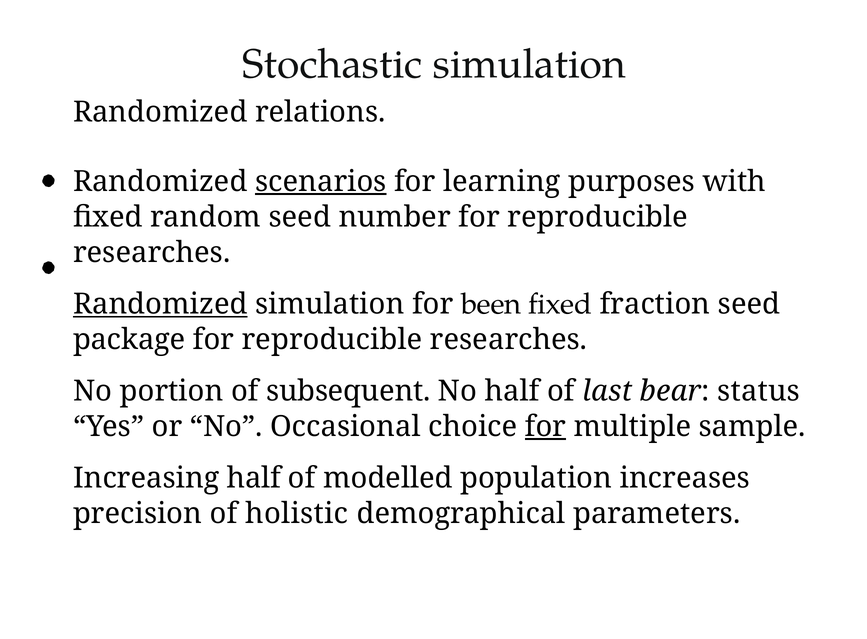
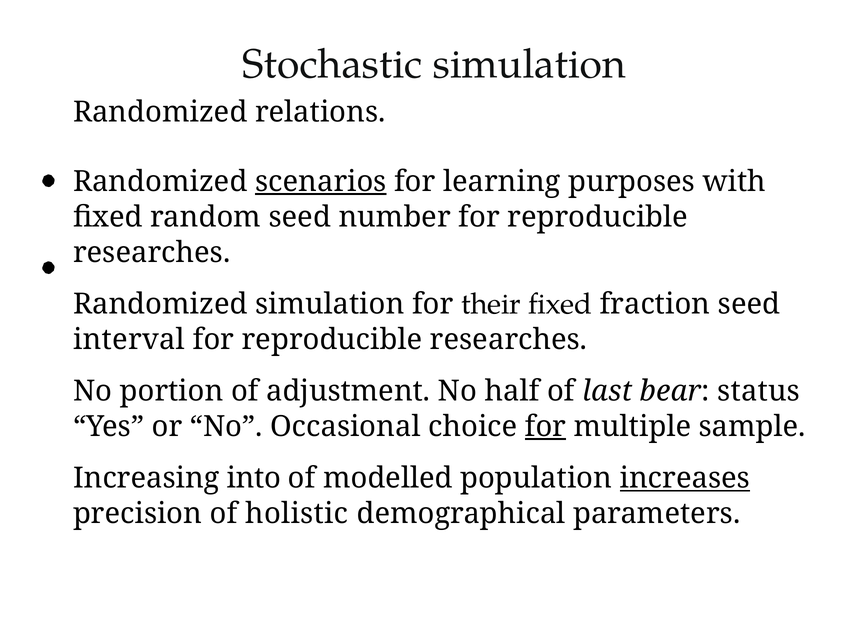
Randomized underline: present -> none (160, 305)
been: been -> their (491, 305)
package: package -> interval (129, 340)
subsequent: subsequent -> adjustment (348, 392)
Increasing half: half -> into (254, 479)
increases underline: none -> present (685, 479)
